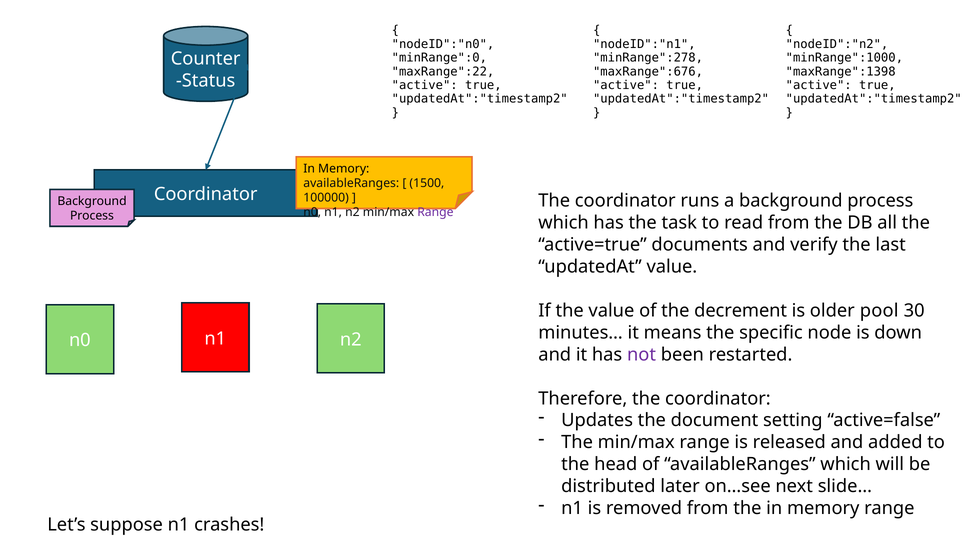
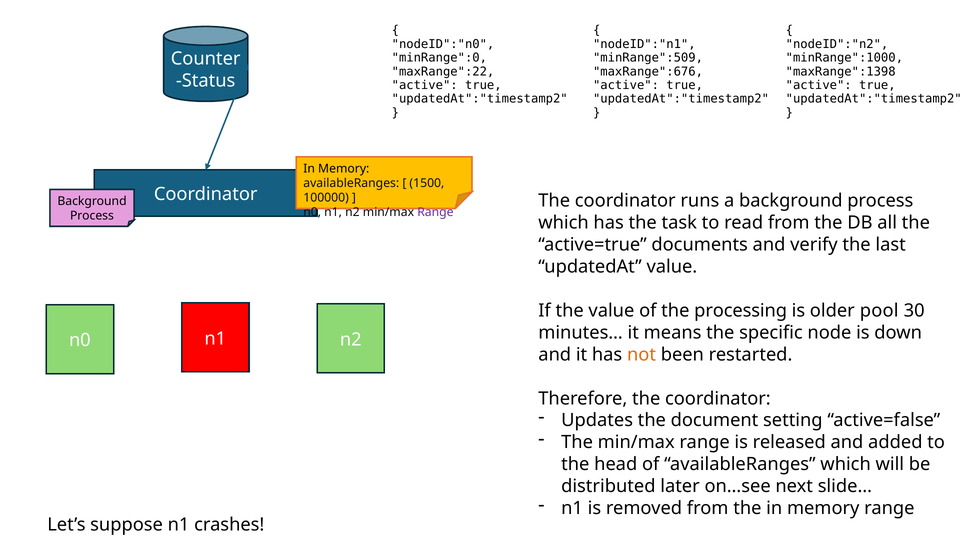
minRange":278: minRange":278 -> minRange":509 (648, 58)
decrement: decrement -> processing (741, 311)
not colour: purple -> orange (642, 355)
